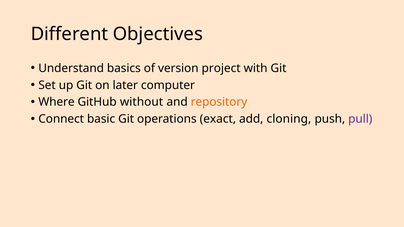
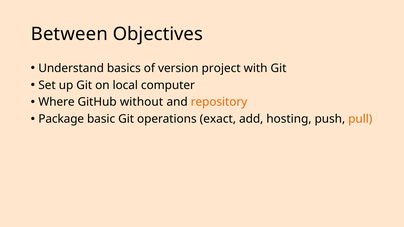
Different: Different -> Between (69, 34)
later: later -> local (125, 85)
Connect: Connect -> Package (61, 119)
cloning: cloning -> hosting (289, 119)
pull colour: purple -> orange (360, 119)
